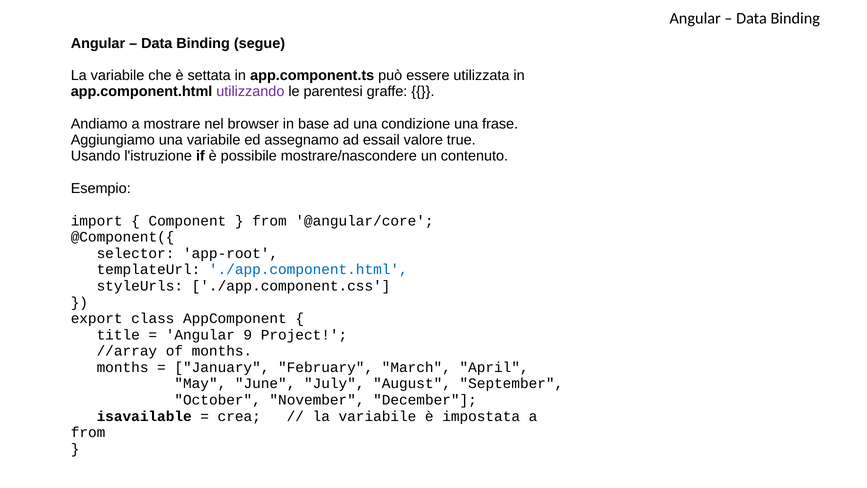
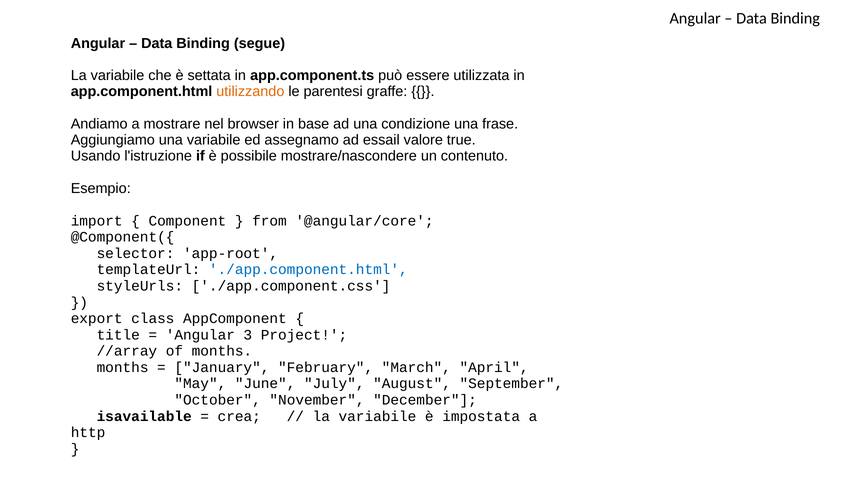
utilizzando colour: purple -> orange (250, 92)
9: 9 -> 3 (248, 335)
from: from -> http (88, 432)
